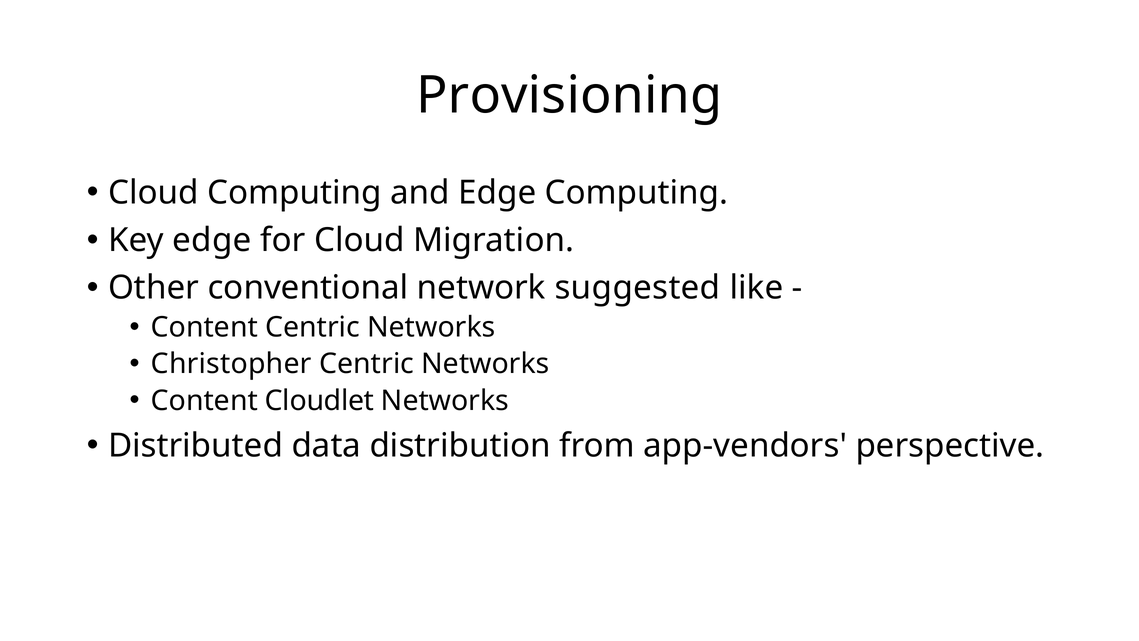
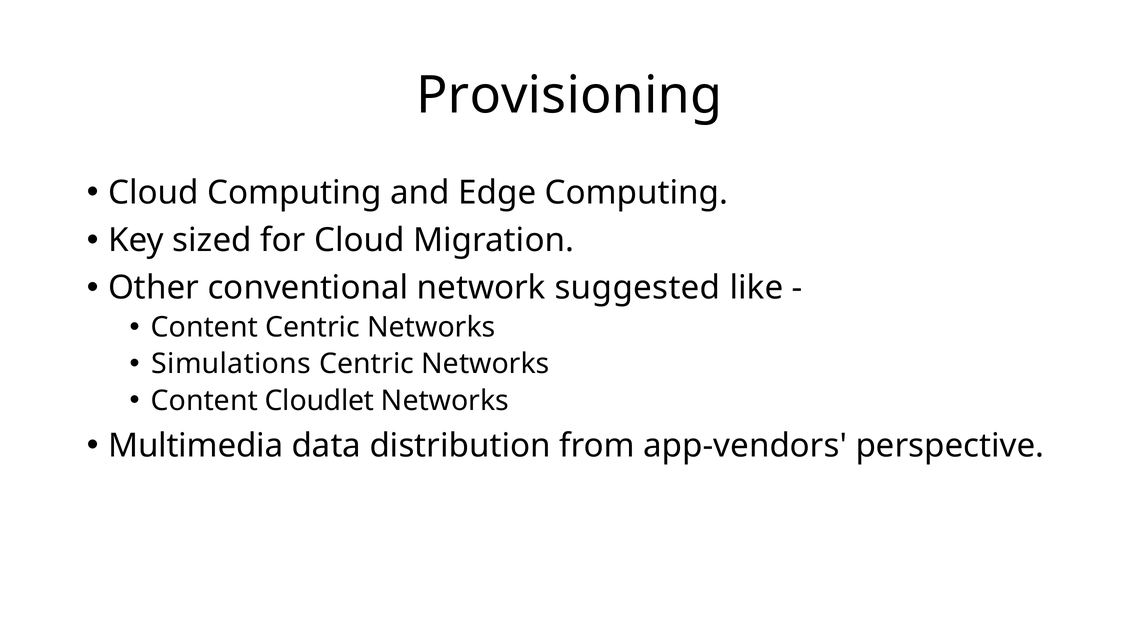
Key edge: edge -> sized (212, 240)
Christopher: Christopher -> Simulations (231, 364)
Distributed: Distributed -> Multimedia (196, 446)
